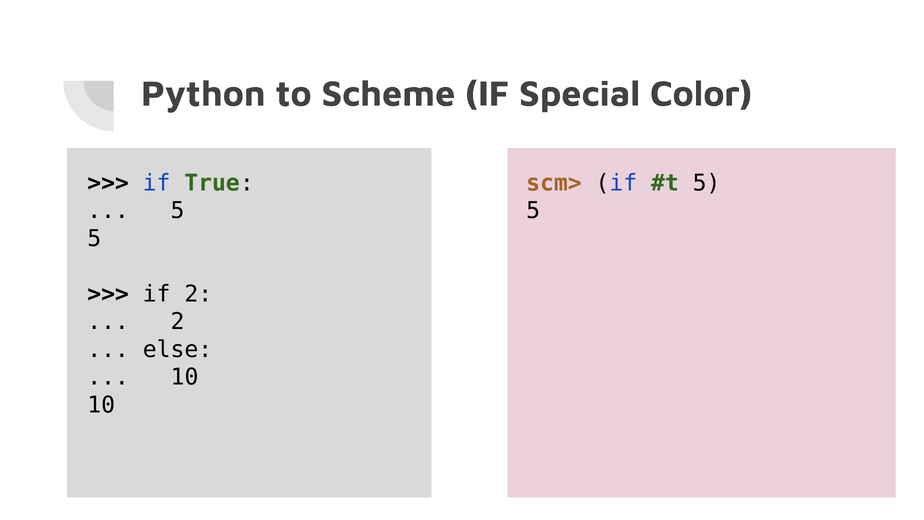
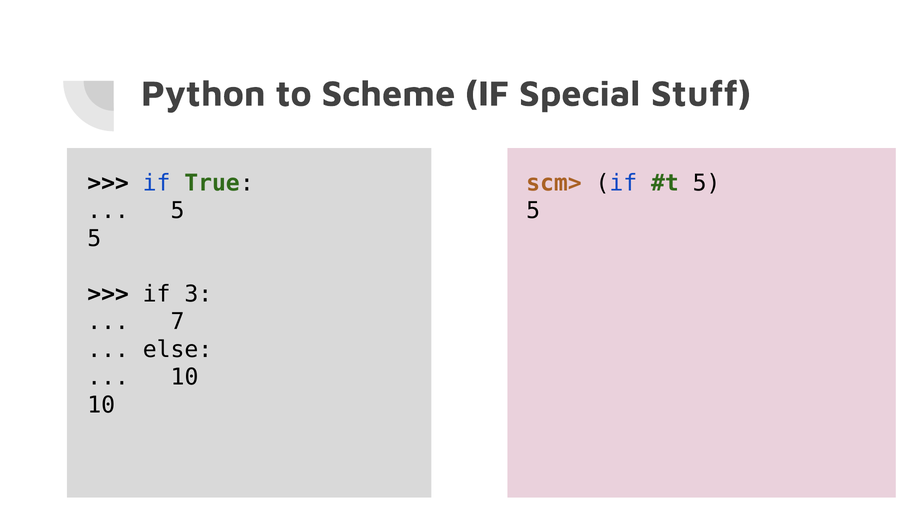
Color: Color -> Stuff (701, 94)
if 2: 2 -> 3 (198, 294)
2: 2 -> 7 (177, 322)
